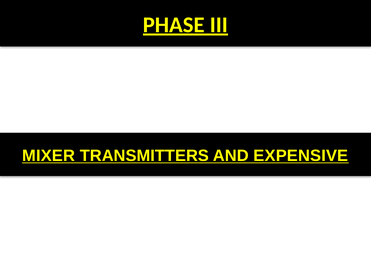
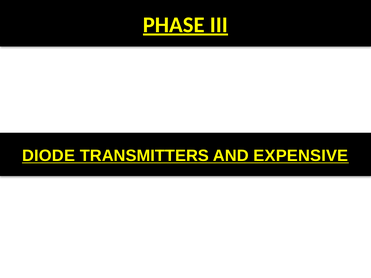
MIXER: MIXER -> DIODE (49, 156)
